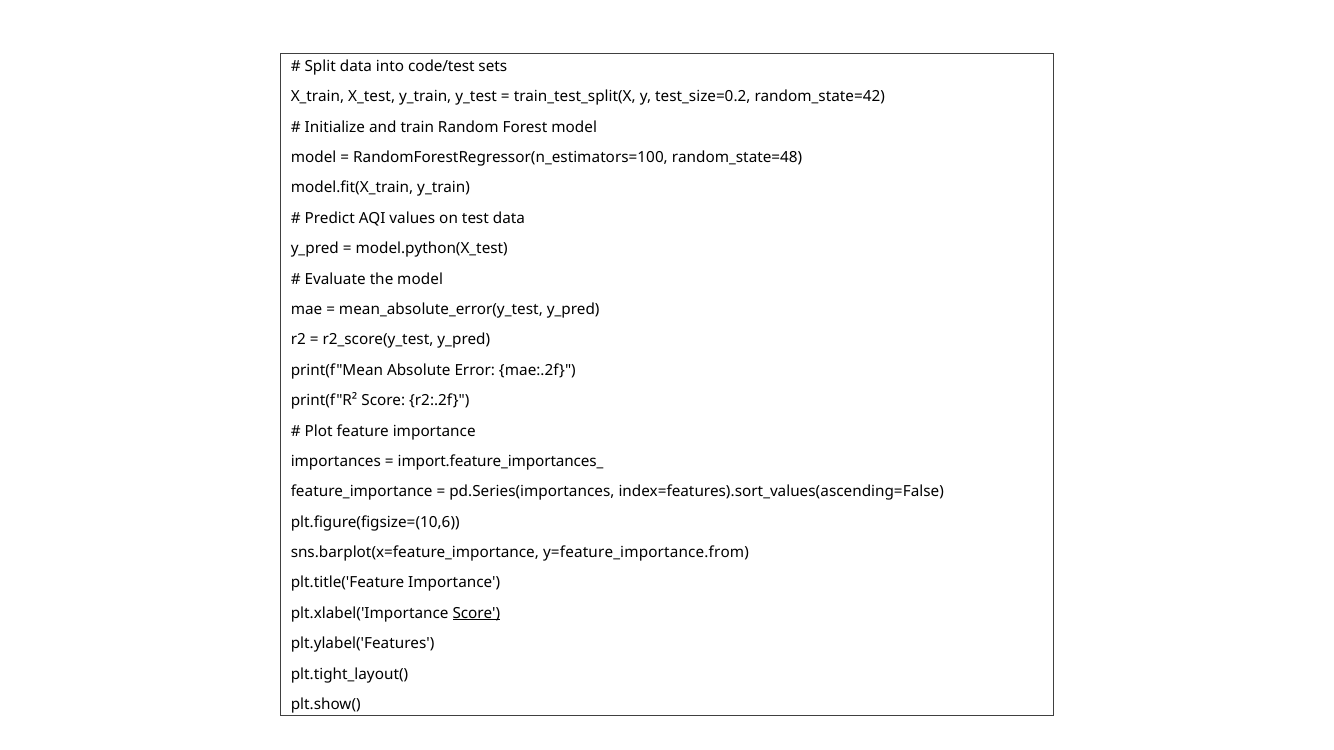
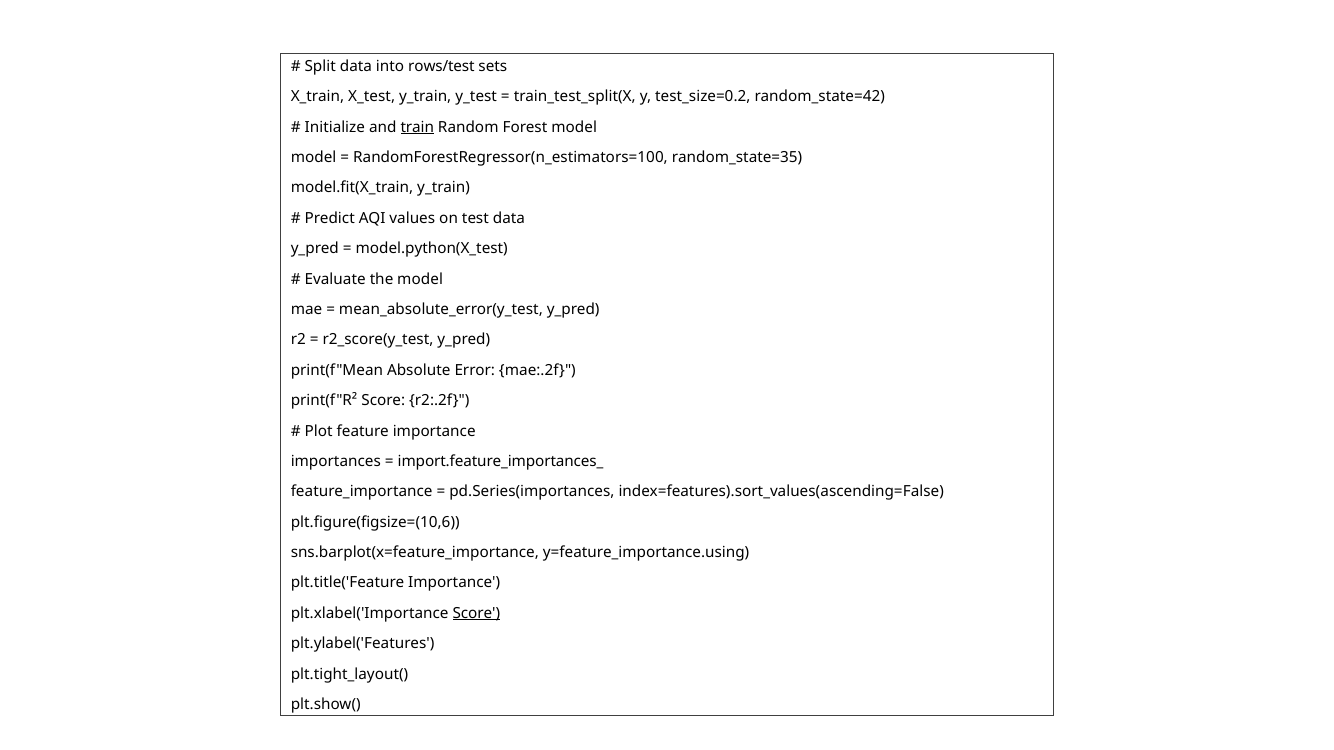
code/test: code/test -> rows/test (441, 66)
train underline: none -> present (417, 127)
random_state=48: random_state=48 -> random_state=35 (737, 158)
y=feature_importance.from: y=feature_importance.from -> y=feature_importance.using (646, 553)
